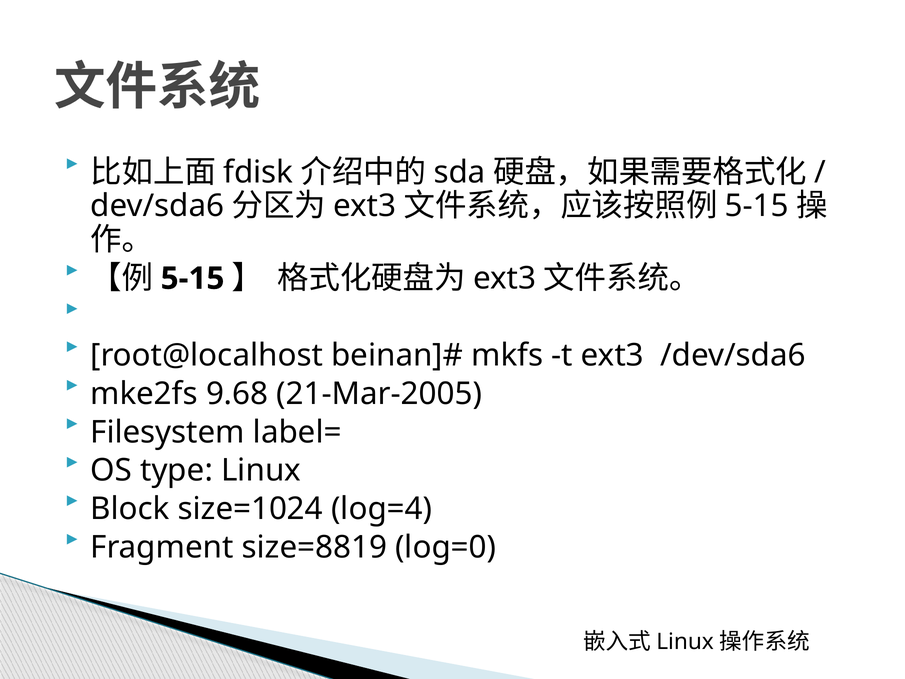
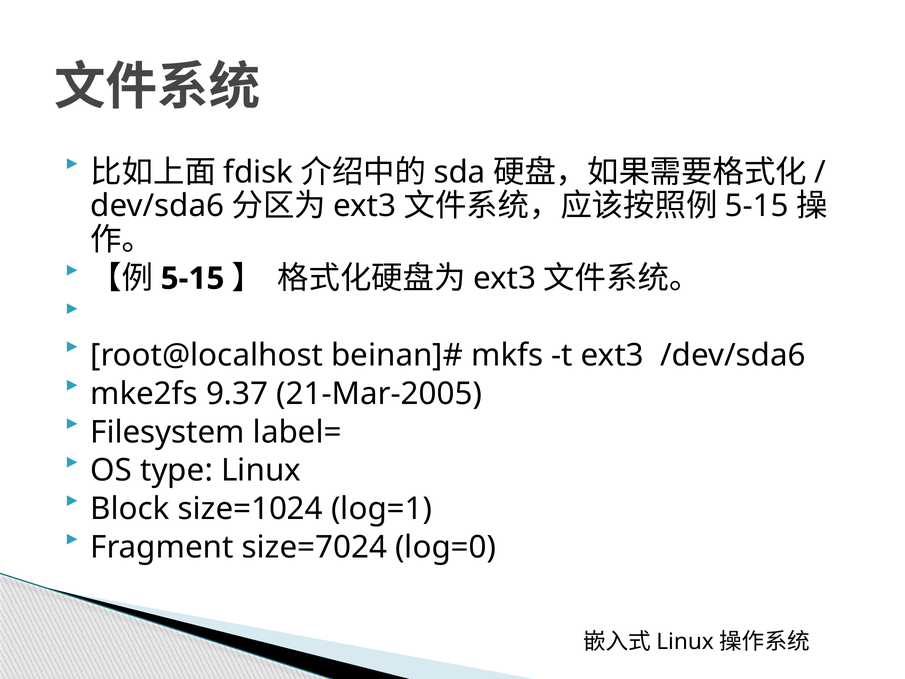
9.68: 9.68 -> 9.37 (237, 394)
log=4: log=4 -> log=1 (382, 509)
size=8819: size=8819 -> size=7024 (314, 547)
